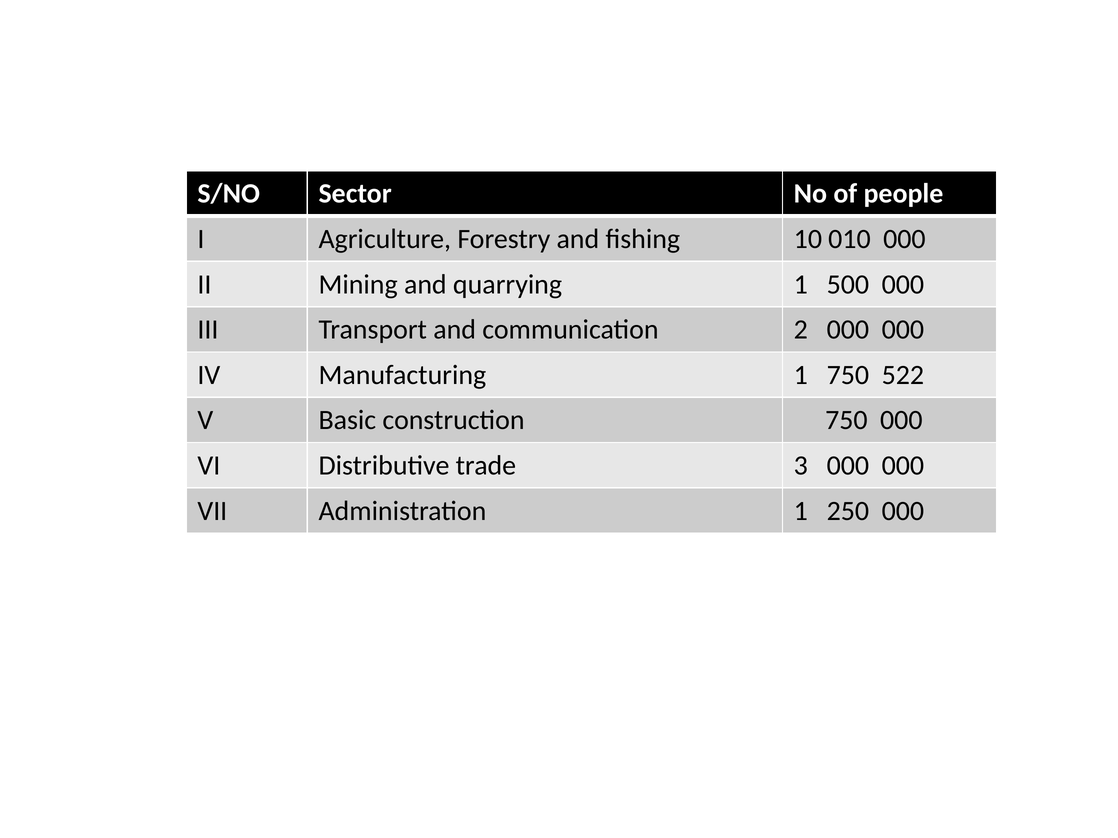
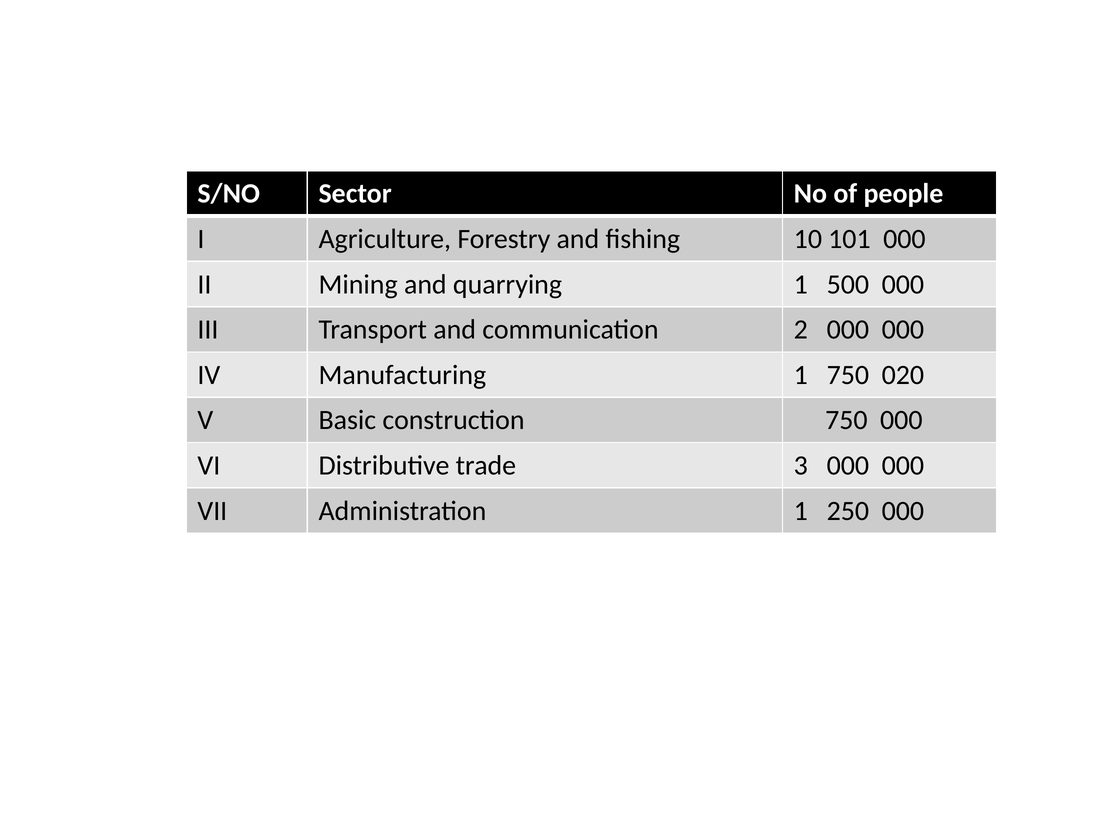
010: 010 -> 101 (849, 239)
522: 522 -> 020 (903, 375)
